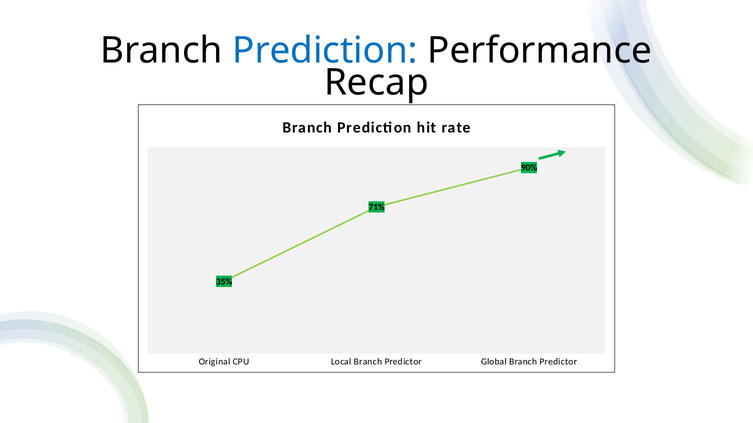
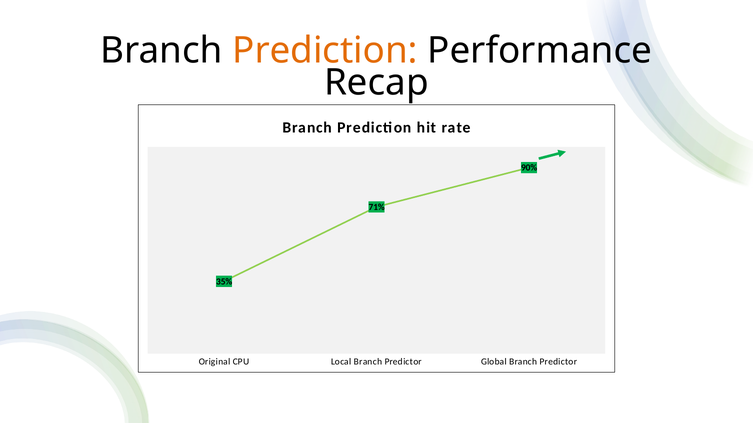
Prediction colour: blue -> orange (325, 51)
